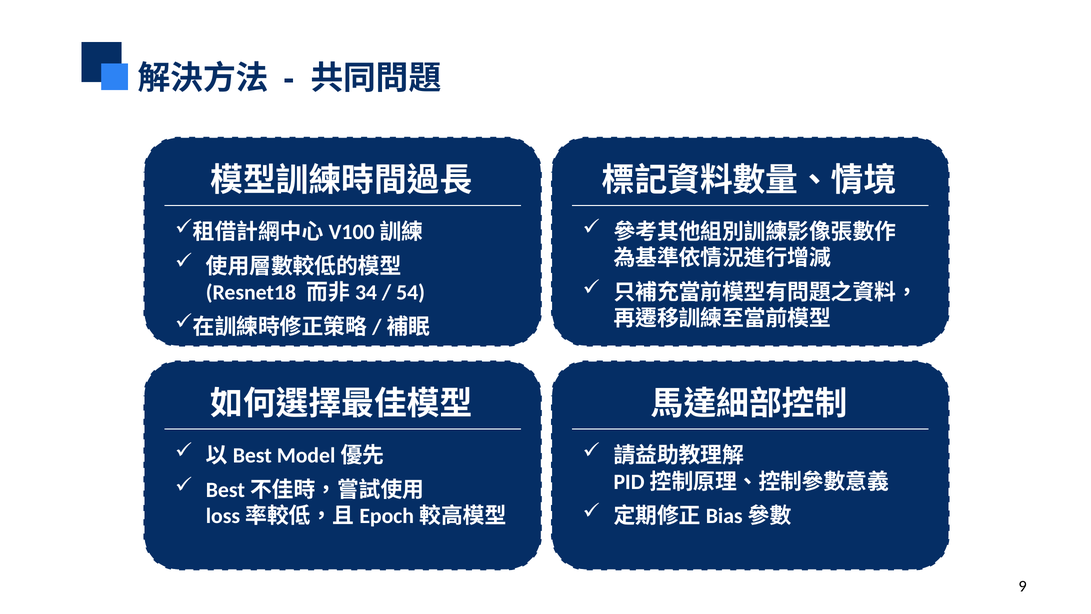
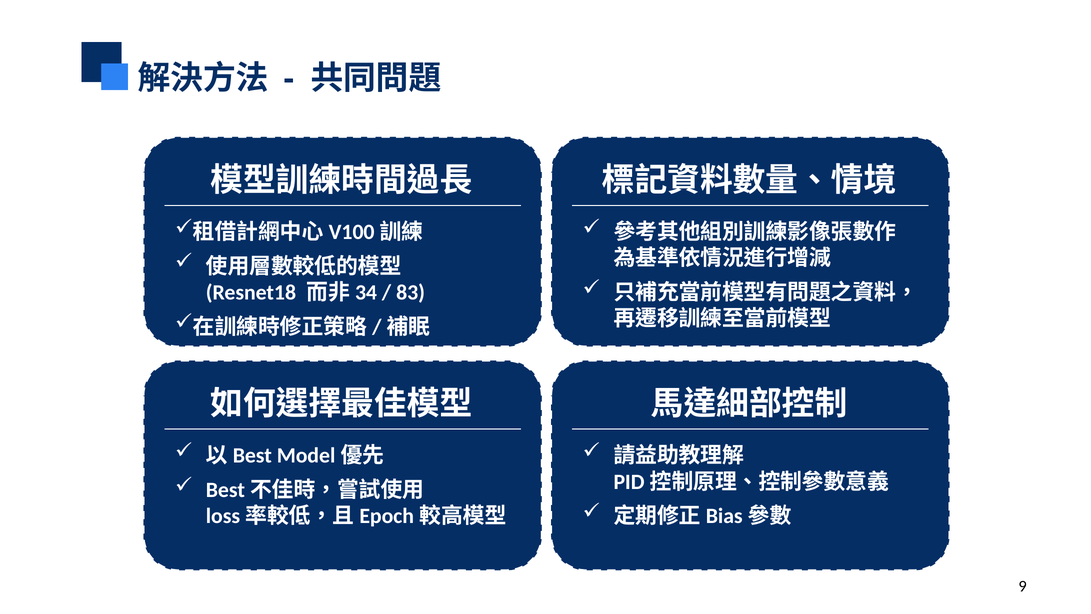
54: 54 -> 83 (411, 292)
